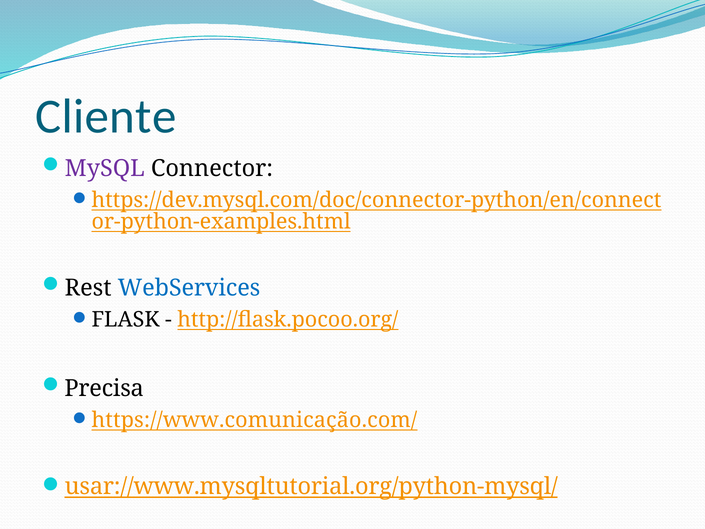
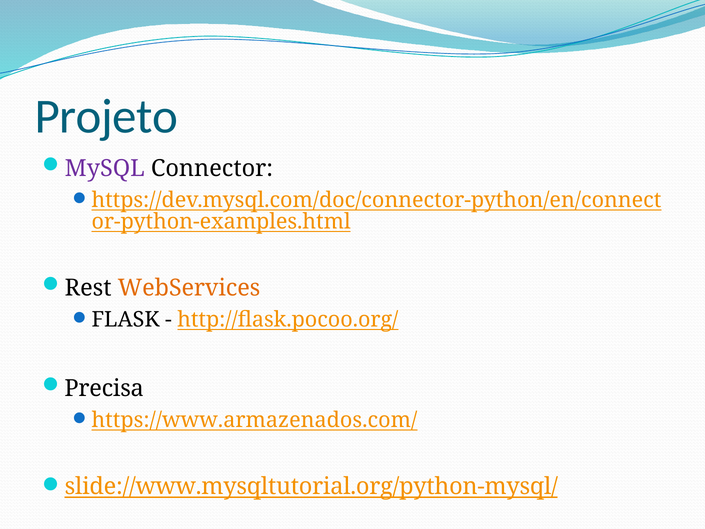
Cliente: Cliente -> Projeto (106, 116)
WebServices colour: blue -> orange (189, 288)
https://www.comunicação.com/: https://www.comunicação.com/ -> https://www.armazenados.com/ (254, 420)
usar://www.mysqltutorial.org/python-mysql/: usar://www.mysqltutorial.org/python-mysql/ -> slide://www.mysqltutorial.org/python-mysql/ (311, 486)
